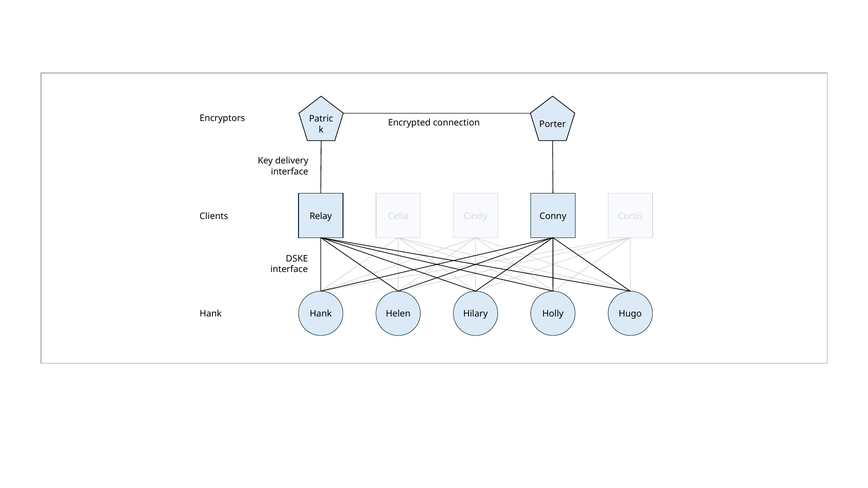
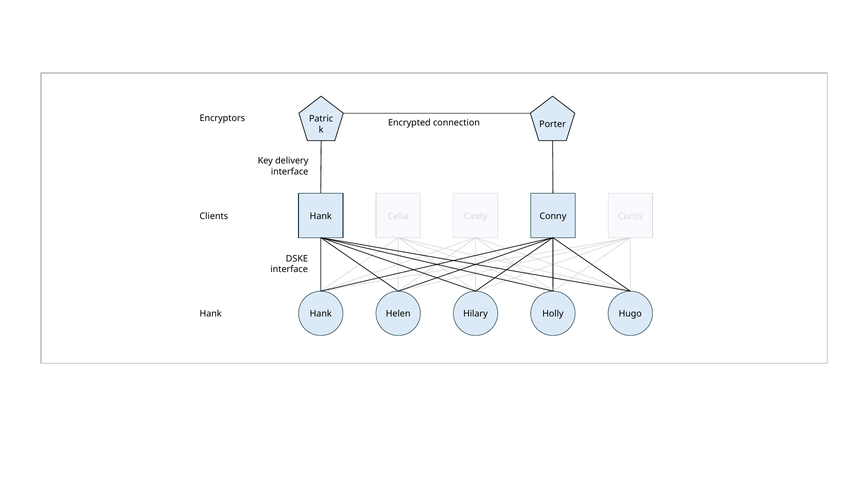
Relay: Relay -> Hank (321, 216)
